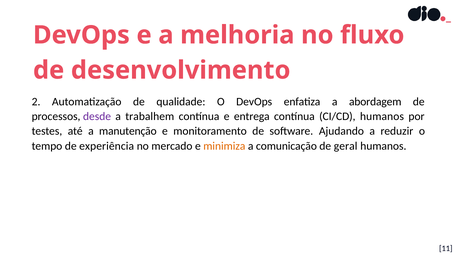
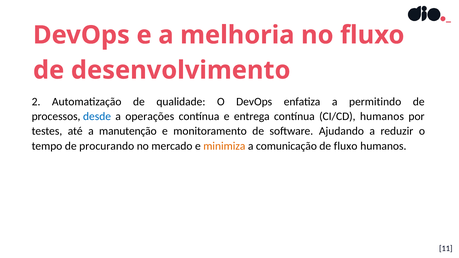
abordagem: abordagem -> permitindo (375, 102)
desde colour: purple -> blue (97, 117)
trabalhem: trabalhem -> operações (150, 117)
experiência: experiência -> procurando (107, 146)
de geral: geral -> fluxo (346, 146)
